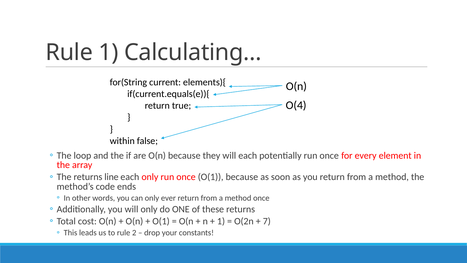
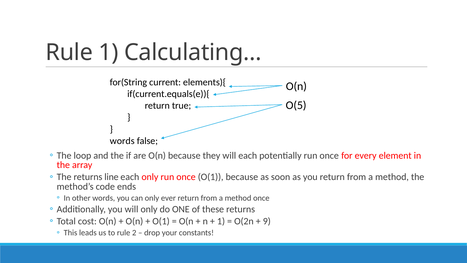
O(4: O(4 -> O(5 (296, 105)
within: within -> words (122, 141)
7: 7 -> 9 (267, 221)
